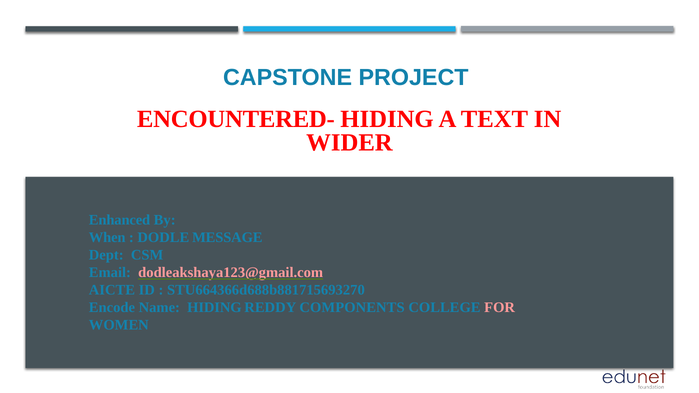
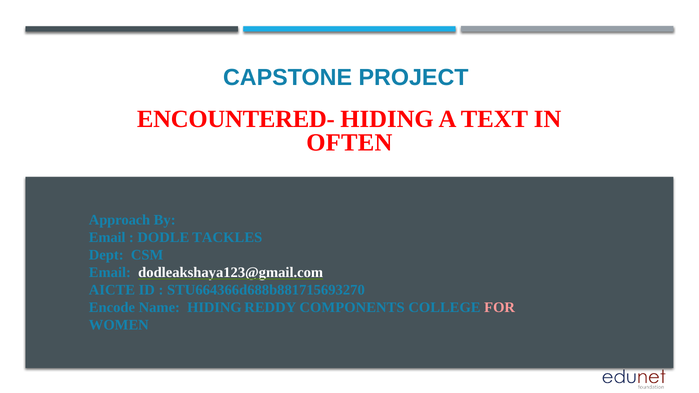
WIDER: WIDER -> OFTEN (349, 143)
Enhanced: Enhanced -> Approach (120, 220)
When: When -> Email (107, 238)
MESSAGE: MESSAGE -> TACKLES (227, 238)
dodleakshaya123@gmail.com colour: pink -> white (231, 273)
